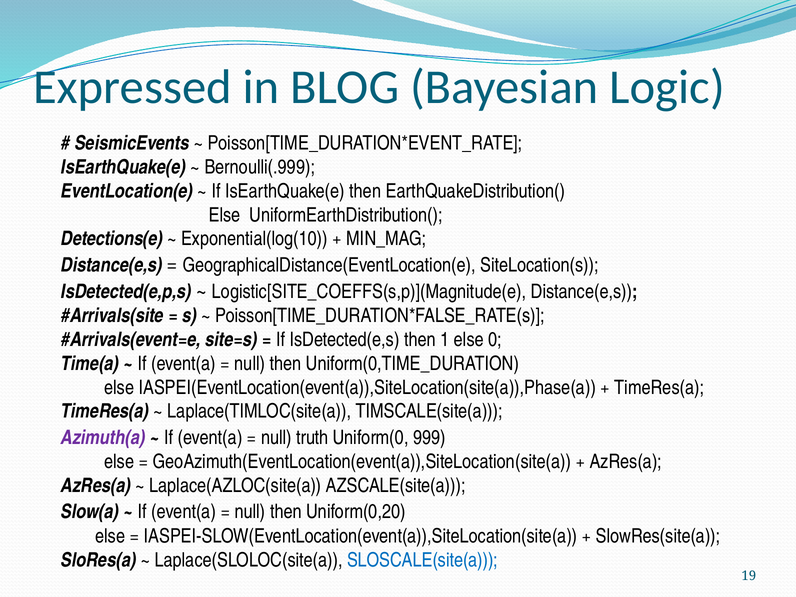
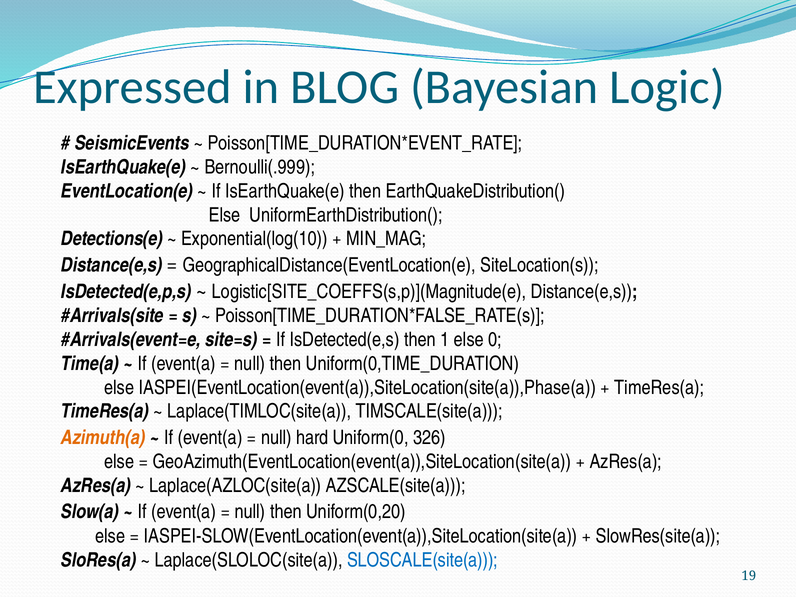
Azimuth(a colour: purple -> orange (103, 437)
truth: truth -> hard (312, 437)
999: 999 -> 326 (429, 437)
